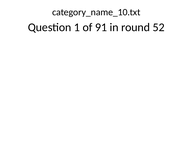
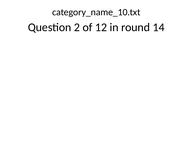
1: 1 -> 2 (77, 27)
91: 91 -> 12 (101, 27)
52: 52 -> 14 (159, 27)
